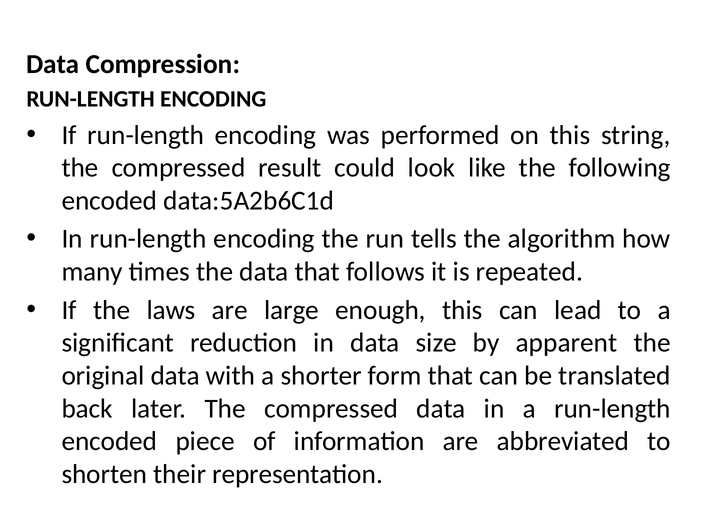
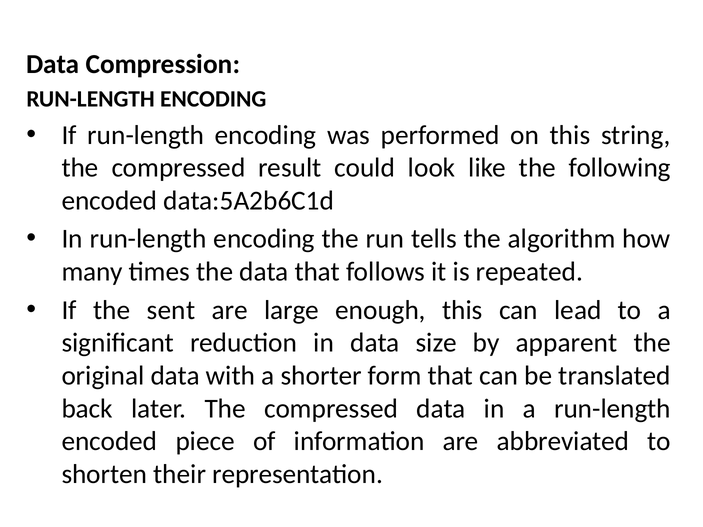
laws: laws -> sent (171, 310)
